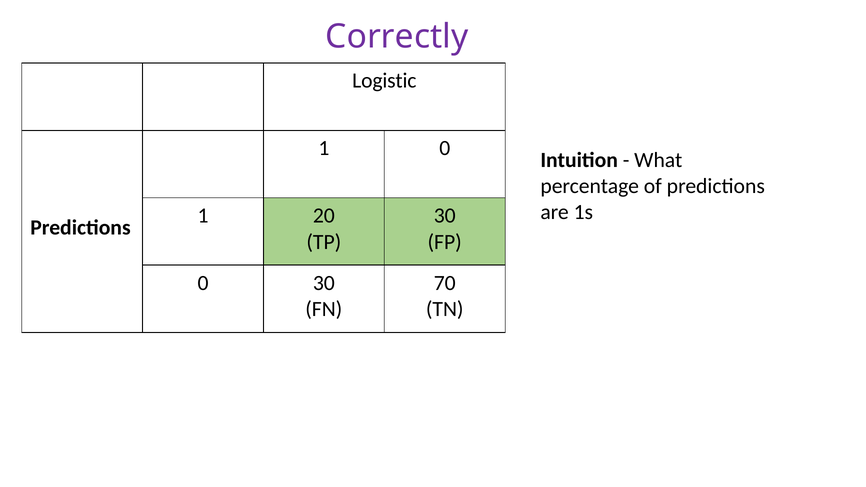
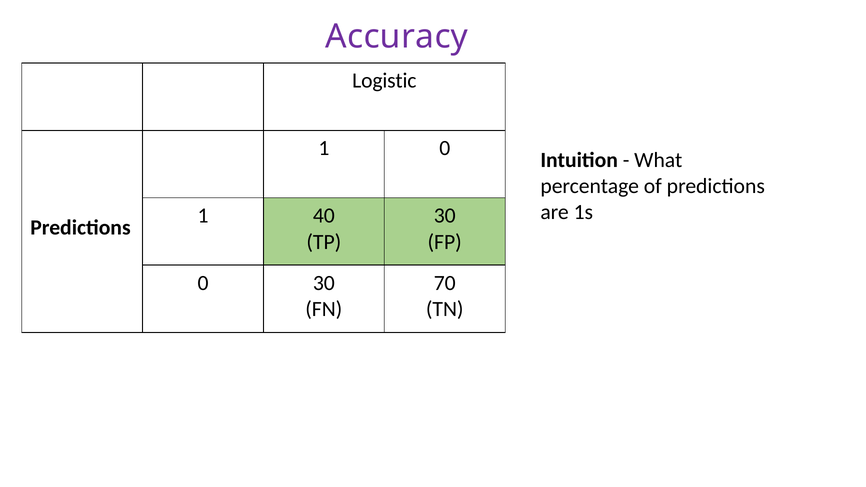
Correctly: Correctly -> Accuracy (397, 37)
20: 20 -> 40 (324, 216)
